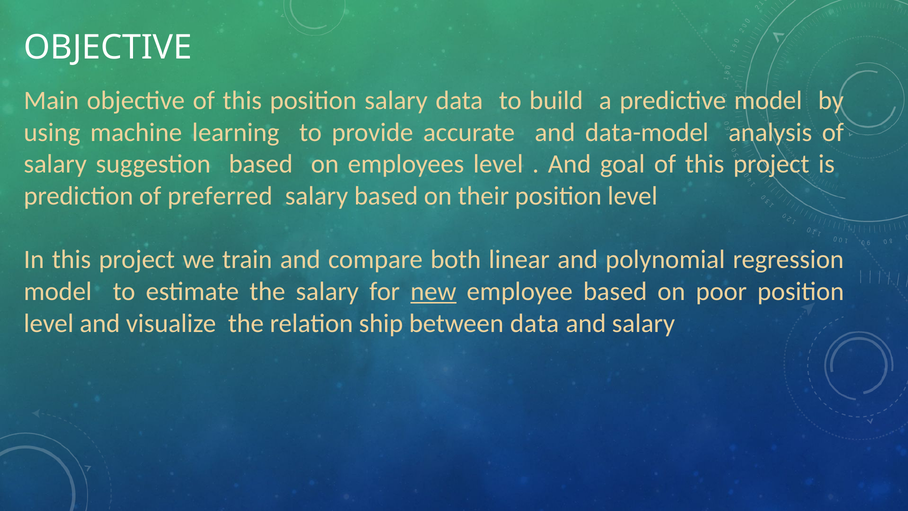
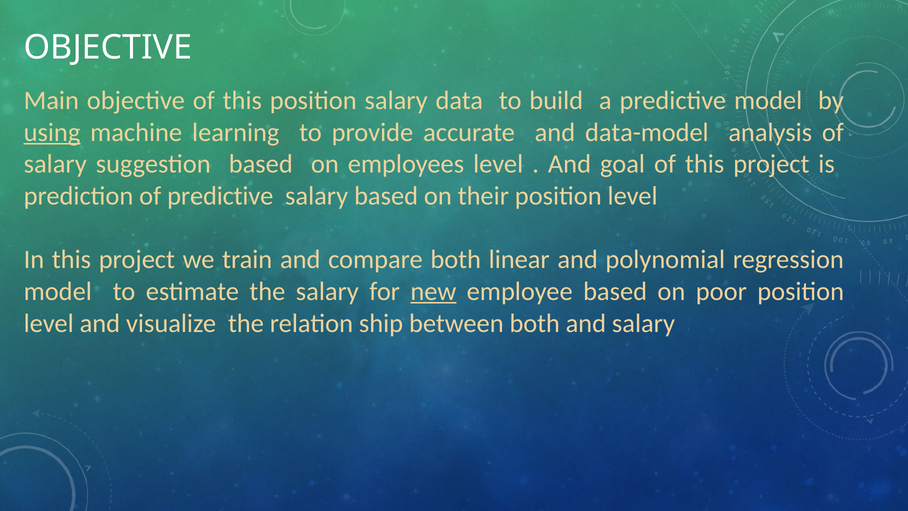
using underline: none -> present (52, 132)
of preferred: preferred -> predictive (220, 196)
between data: data -> both (535, 323)
